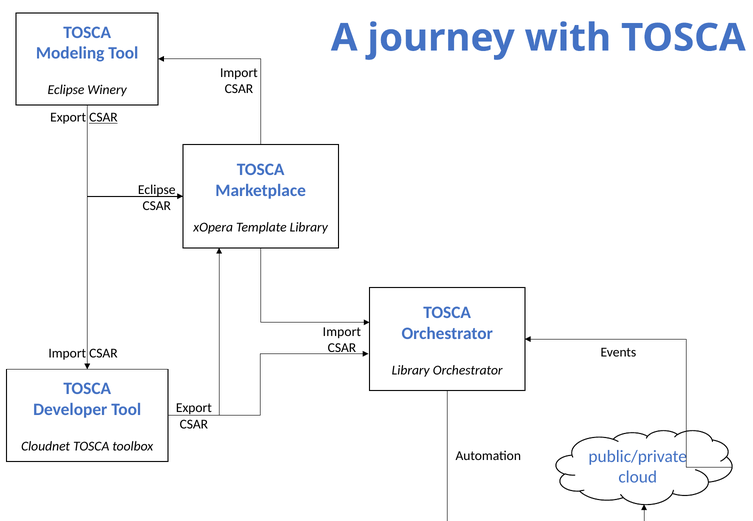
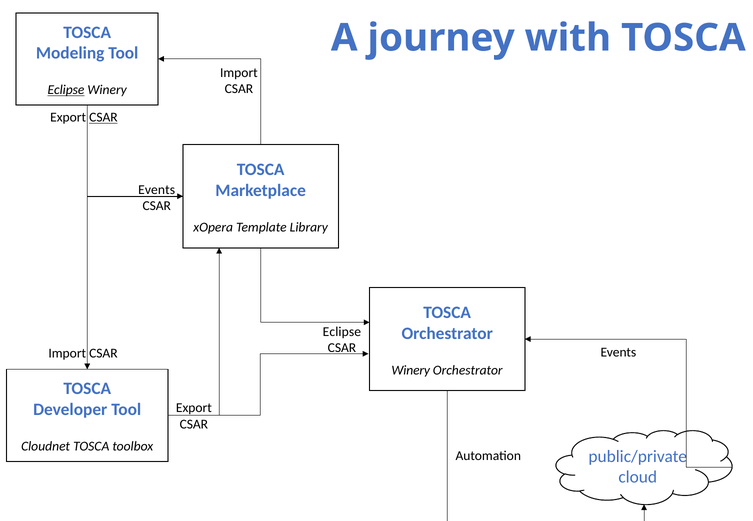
Eclipse underline: none -> present (66, 90)
Eclipse: Eclipse -> Events (157, 190)
Import: Import -> Eclipse (342, 332)
Library: Library -> Winery (411, 370)
